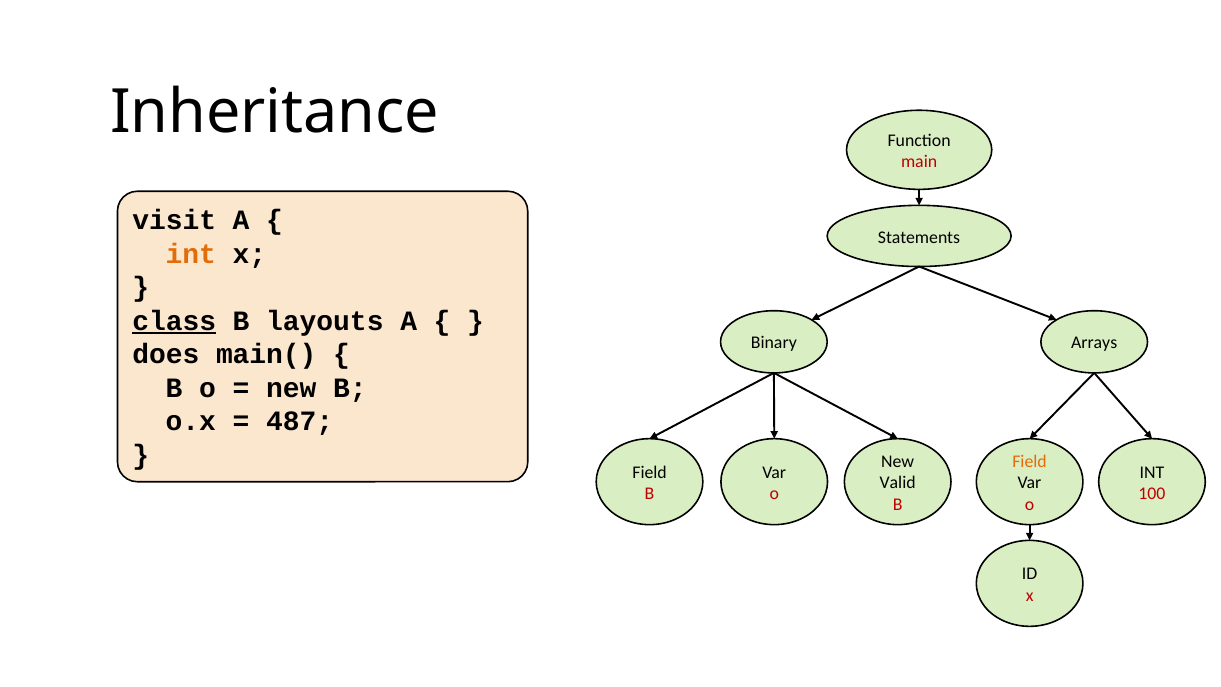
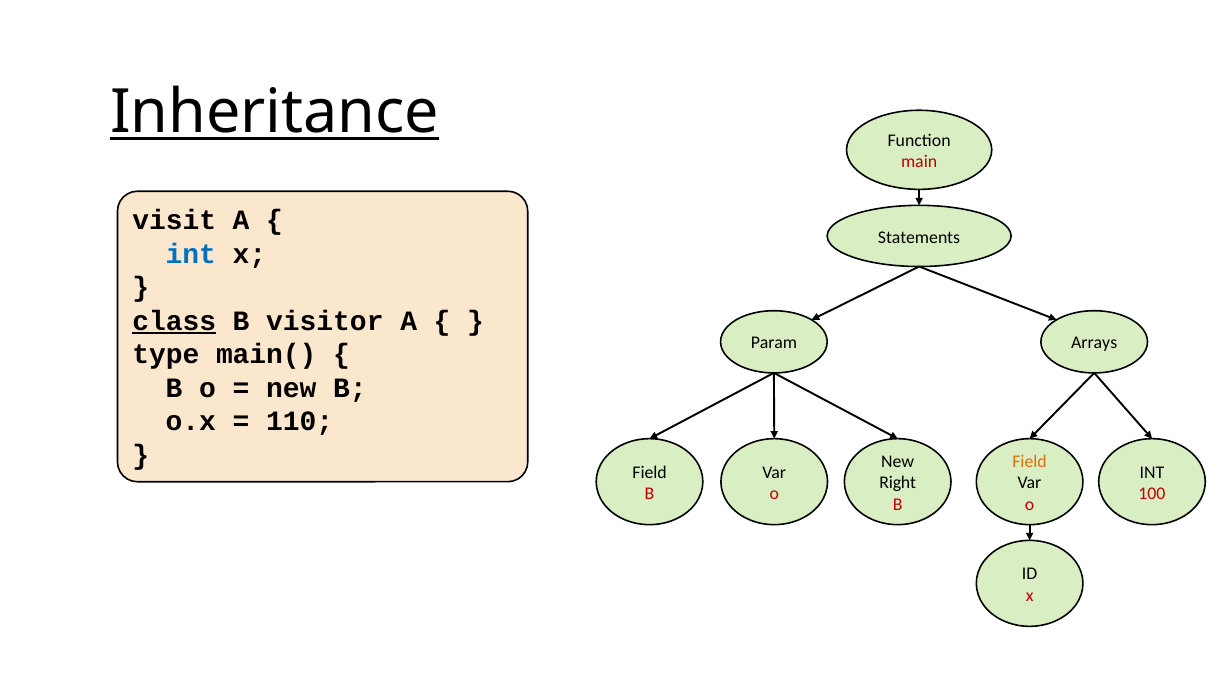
Inheritance underline: none -> present (275, 112)
int colour: orange -> blue (191, 254)
layouts: layouts -> visitor (325, 321)
Binary: Binary -> Param (774, 343)
does: does -> type (166, 355)
487: 487 -> 110 (300, 422)
Valid: Valid -> Right (898, 483)
